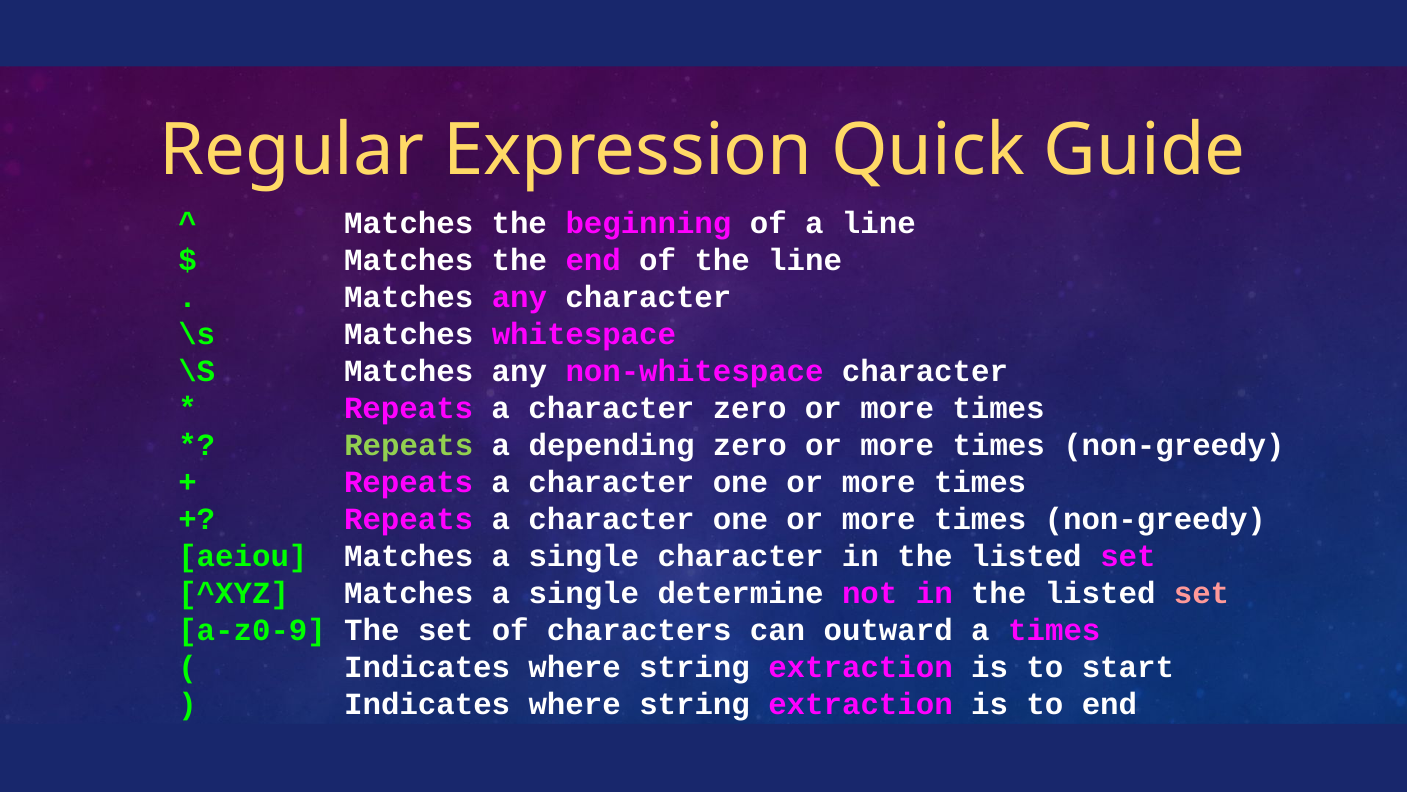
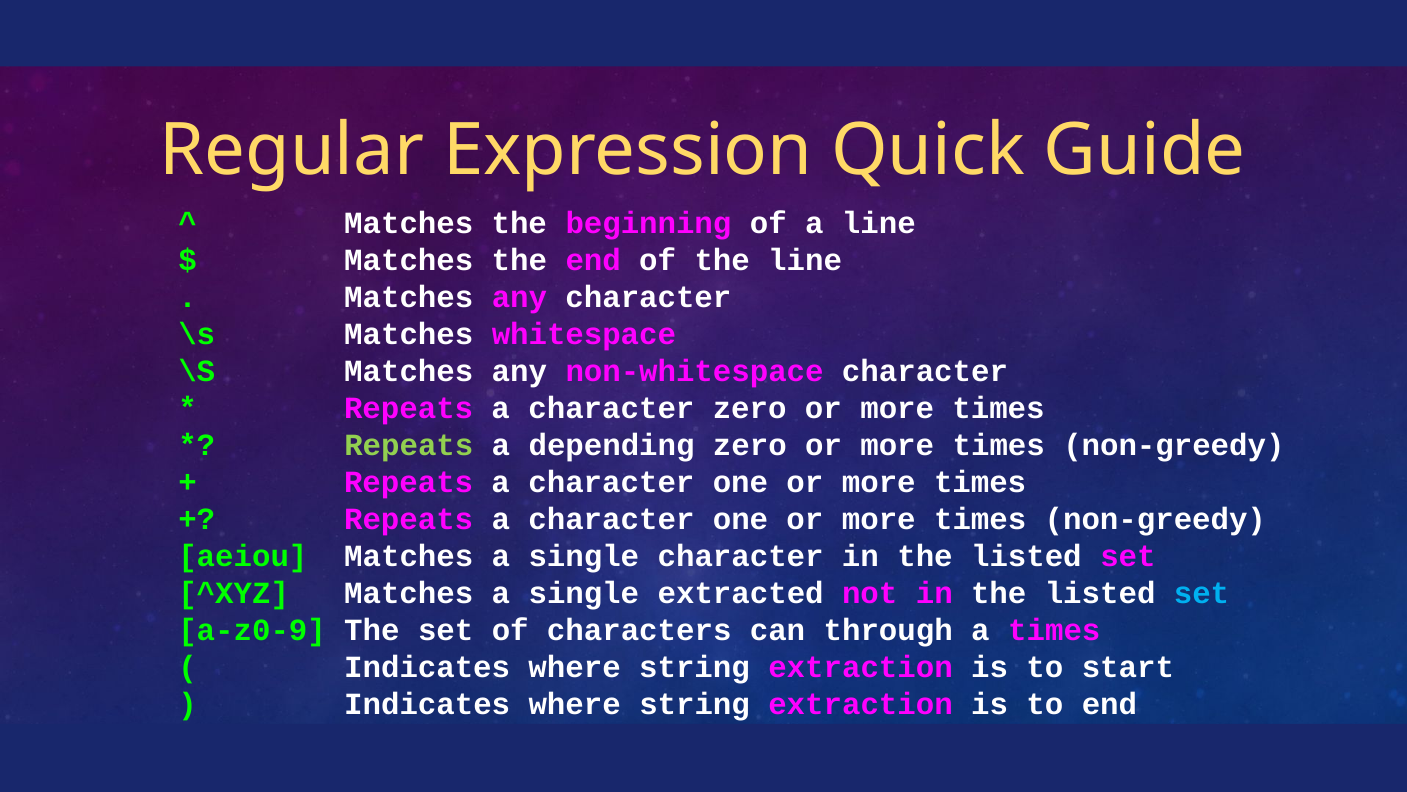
determine: determine -> extracted (741, 592)
set colour: pink -> light blue (1202, 592)
outward: outward -> through (888, 629)
